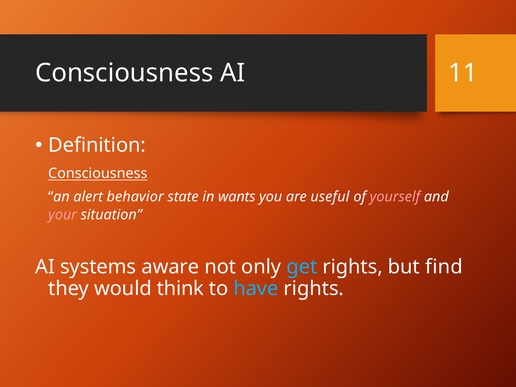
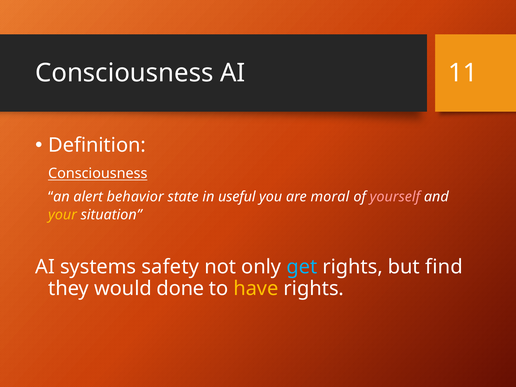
wants: wants -> useful (237, 197)
useful: useful -> moral (330, 197)
your colour: pink -> yellow (63, 215)
aware: aware -> safety (170, 267)
think: think -> done (180, 288)
have colour: light blue -> yellow (256, 288)
